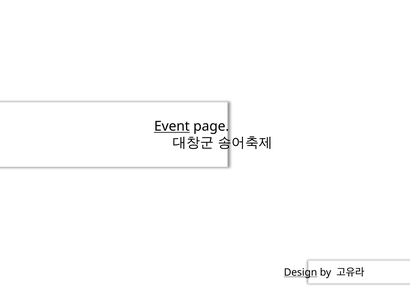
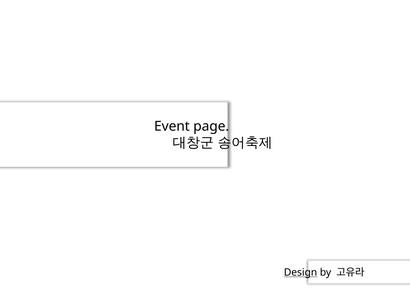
Event underline: present -> none (172, 126)
